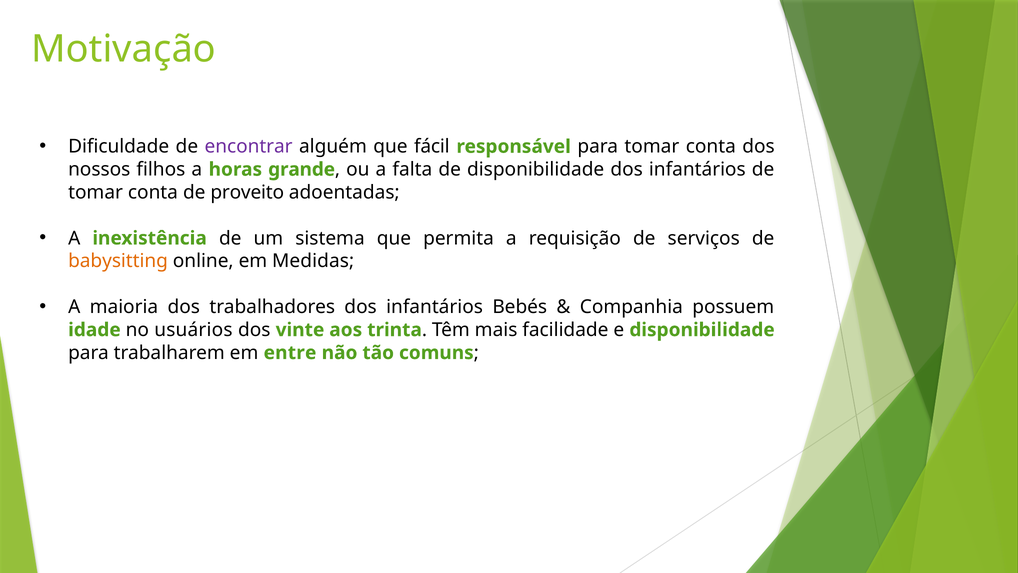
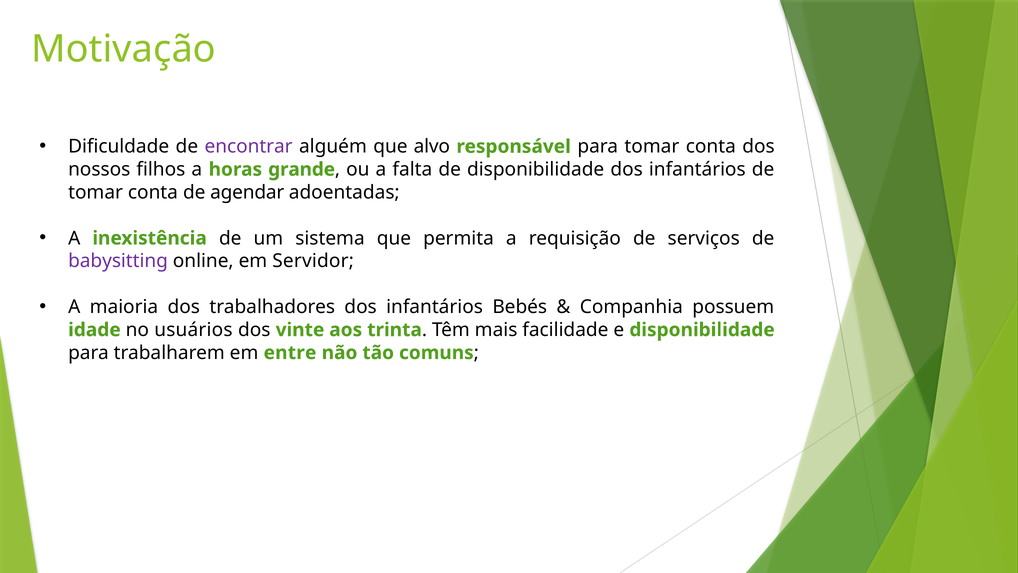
fácil: fácil -> alvo (432, 146)
proveito: proveito -> agendar (247, 192)
babysitting colour: orange -> purple (118, 261)
Medidas: Medidas -> Servidor (313, 261)
